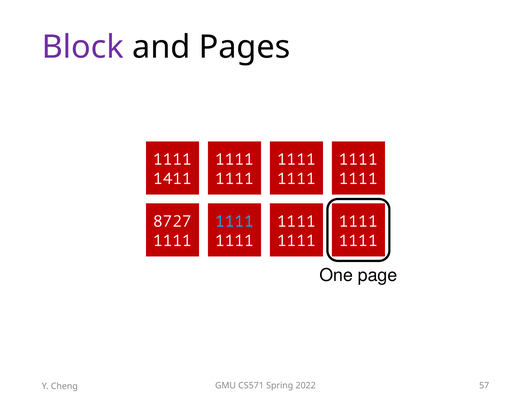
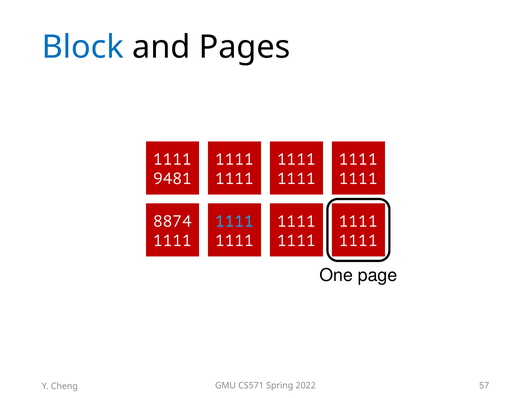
Block colour: purple -> blue (83, 47)
1411: 1411 -> 9481 (173, 179)
8727: 8727 -> 8874 (173, 221)
